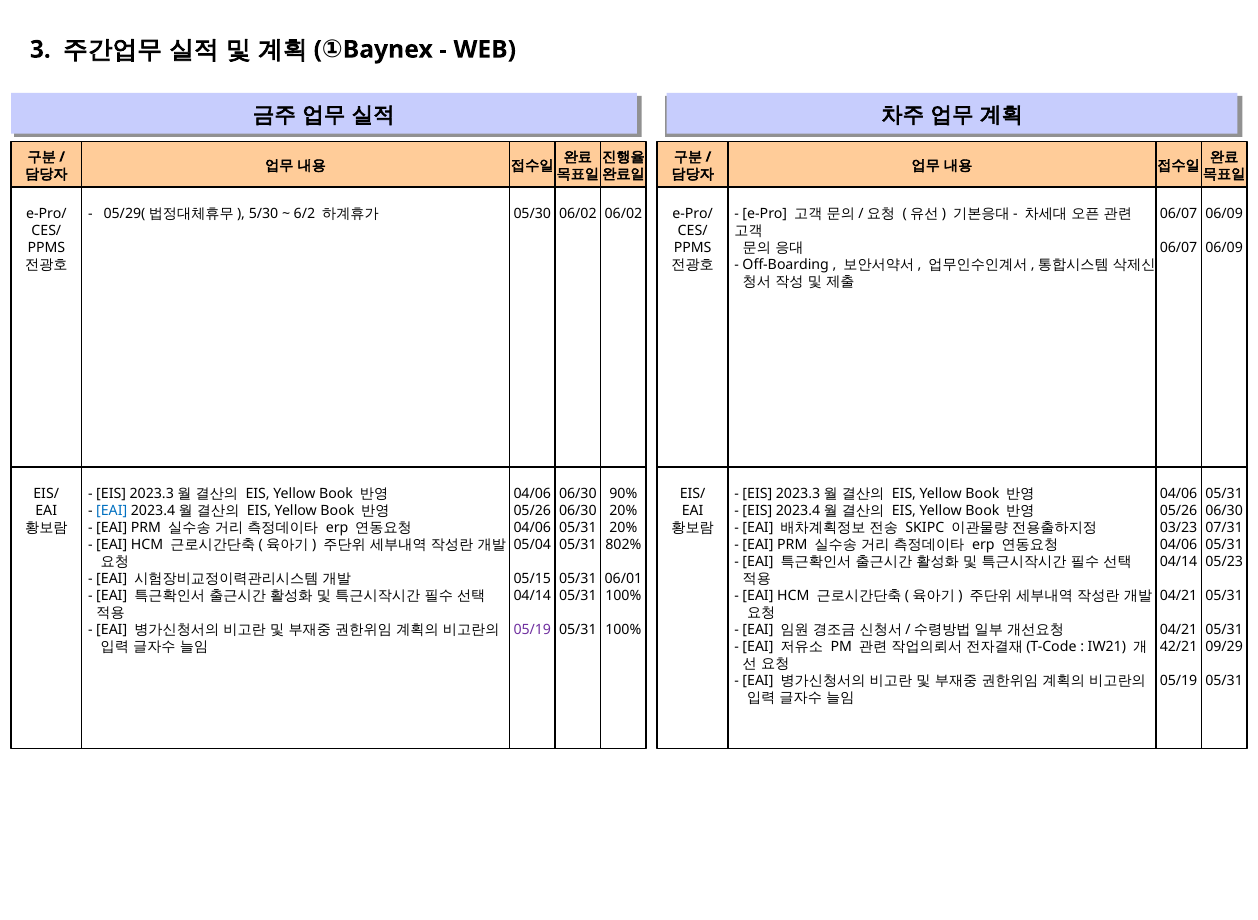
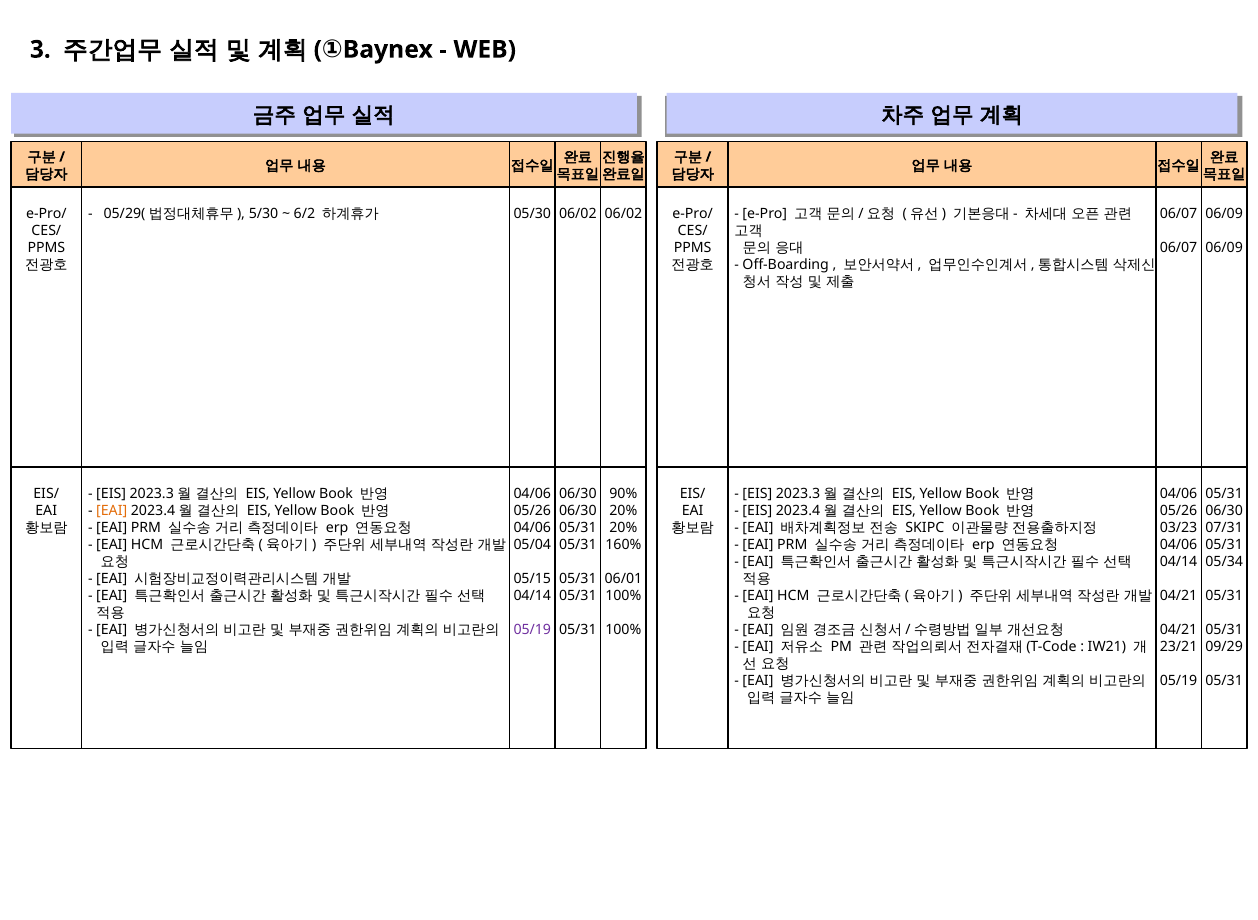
EAI colour: blue -> orange (112, 511)
802%: 802% -> 160% (623, 545)
05/23: 05/23 -> 05/34 (1224, 562)
42/21: 42/21 -> 23/21 (1179, 647)
